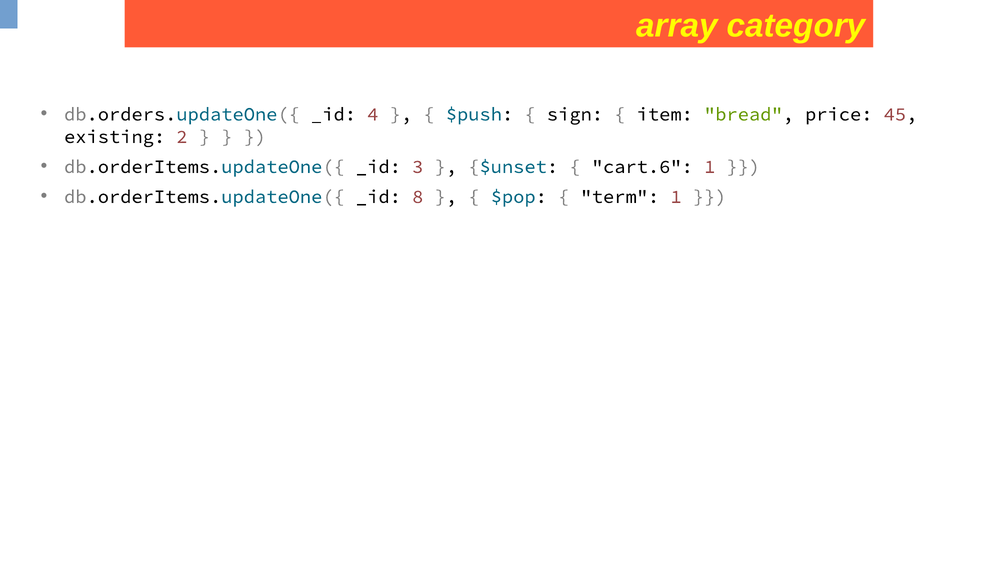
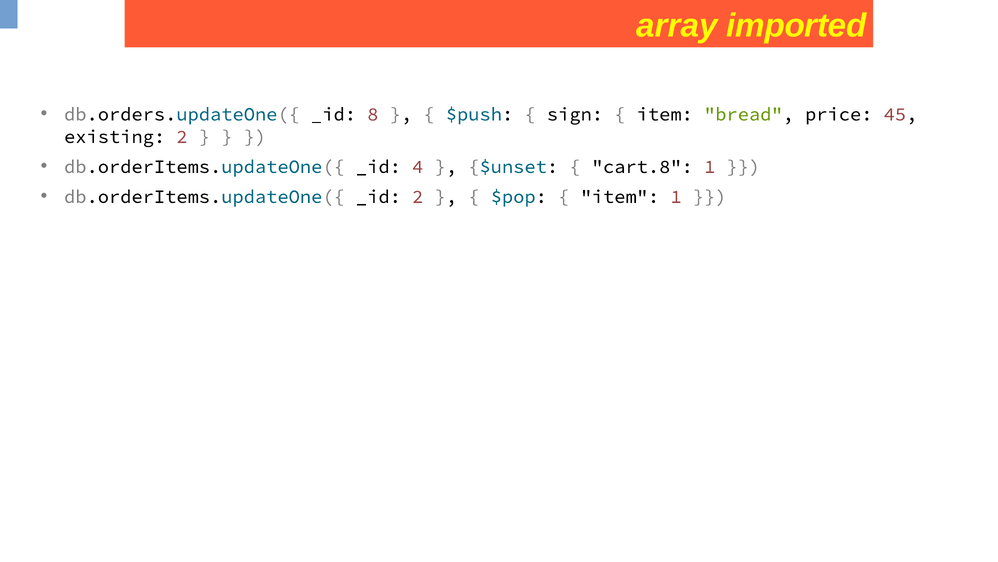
category: category -> imported (796, 26)
4: 4 -> 8 (373, 114)
3: 3 -> 4 (418, 167)
cart.6: cart.6 -> cart.8 (642, 167)
_id 8: 8 -> 2 (418, 196)
term: term -> item (620, 196)
